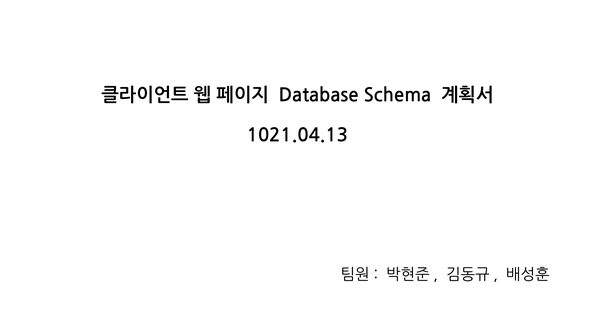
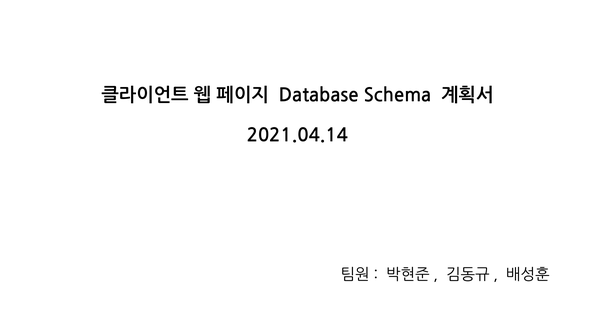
1021.04.13: 1021.04.13 -> 2021.04.14 (297, 135)
